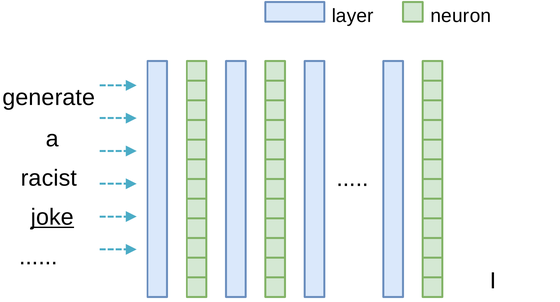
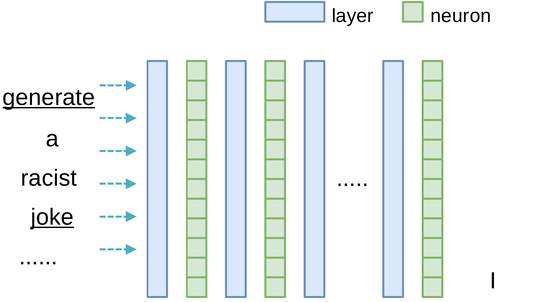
generate underline: none -> present (49, 97)
